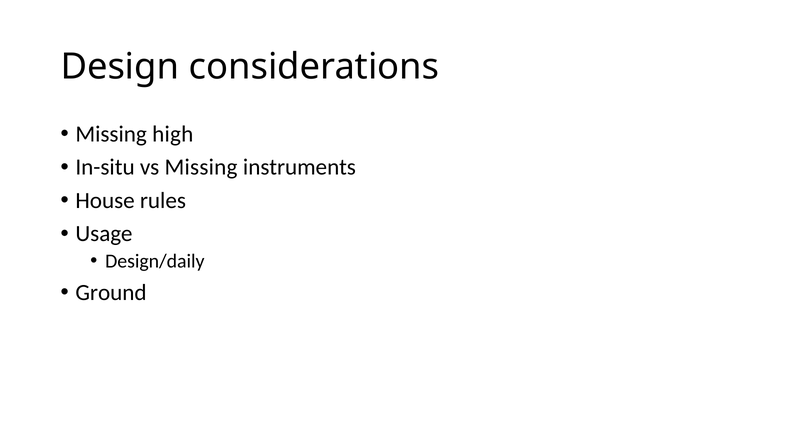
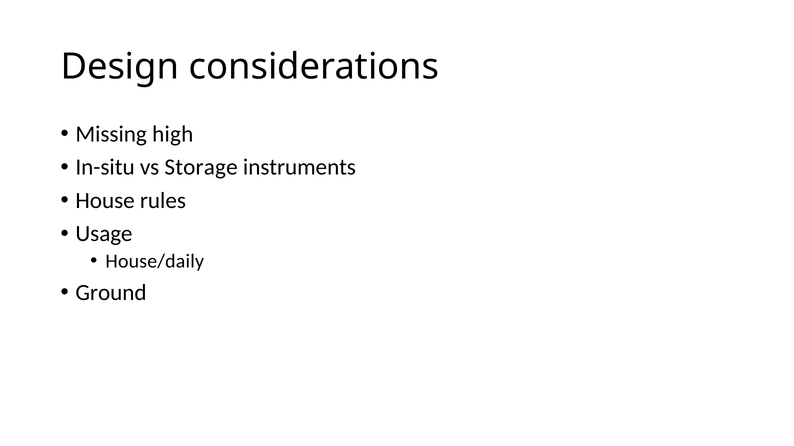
vs Missing: Missing -> Storage (201, 168)
Design/daily: Design/daily -> House/daily (155, 261)
